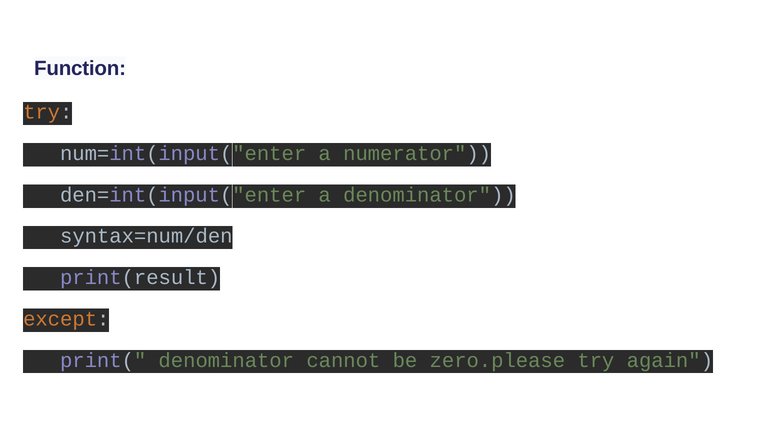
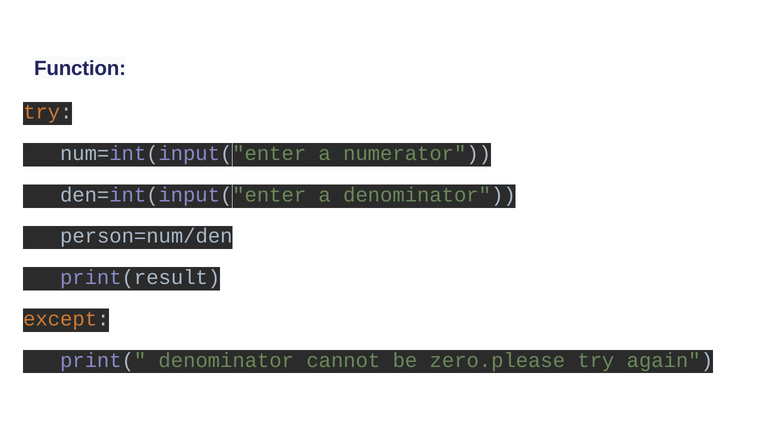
syntax=num/den: syntax=num/den -> person=num/den (146, 236)
